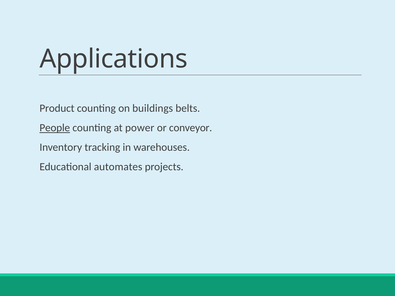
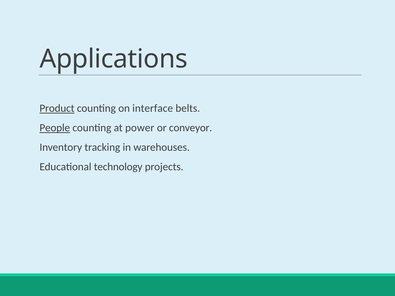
Product underline: none -> present (57, 108)
buildings: buildings -> interface (153, 108)
automates: automates -> technology (118, 167)
